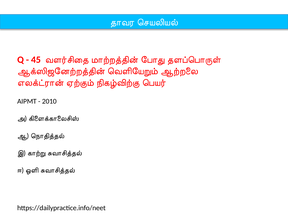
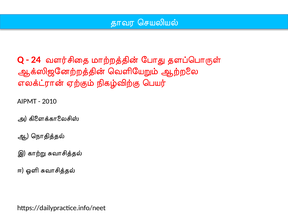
45: 45 -> 24 (36, 60)
